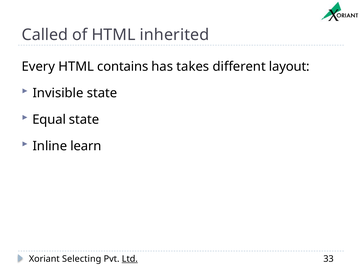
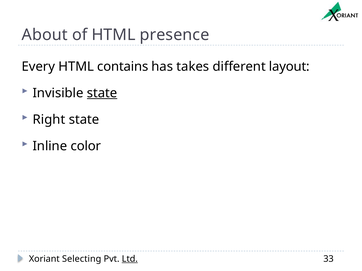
Called: Called -> About (45, 35)
inherited: inherited -> presence (174, 35)
state underline: none -> present (102, 93)
Equal: Equal -> Right (49, 120)
learn: learn -> color (86, 146)
